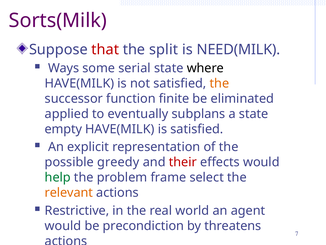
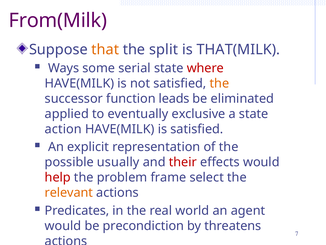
Sorts(Milk: Sorts(Milk -> From(Milk (58, 20)
that colour: red -> orange (105, 49)
NEED(MILK: NEED(MILK -> THAT(MILK (238, 49)
where colour: black -> red (205, 68)
finite: finite -> leads (174, 99)
subplans: subplans -> exclusive (198, 114)
empty: empty -> action (63, 129)
greedy: greedy -> usually (118, 162)
help colour: green -> red (58, 177)
Restrictive: Restrictive -> Predicates (77, 210)
